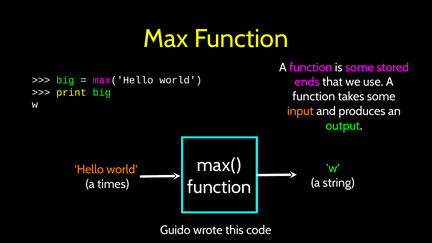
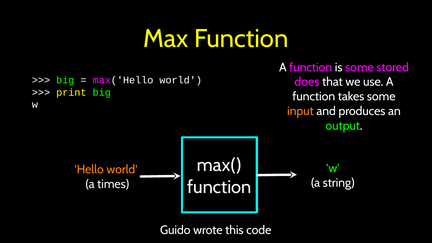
ends: ends -> does (307, 82)
